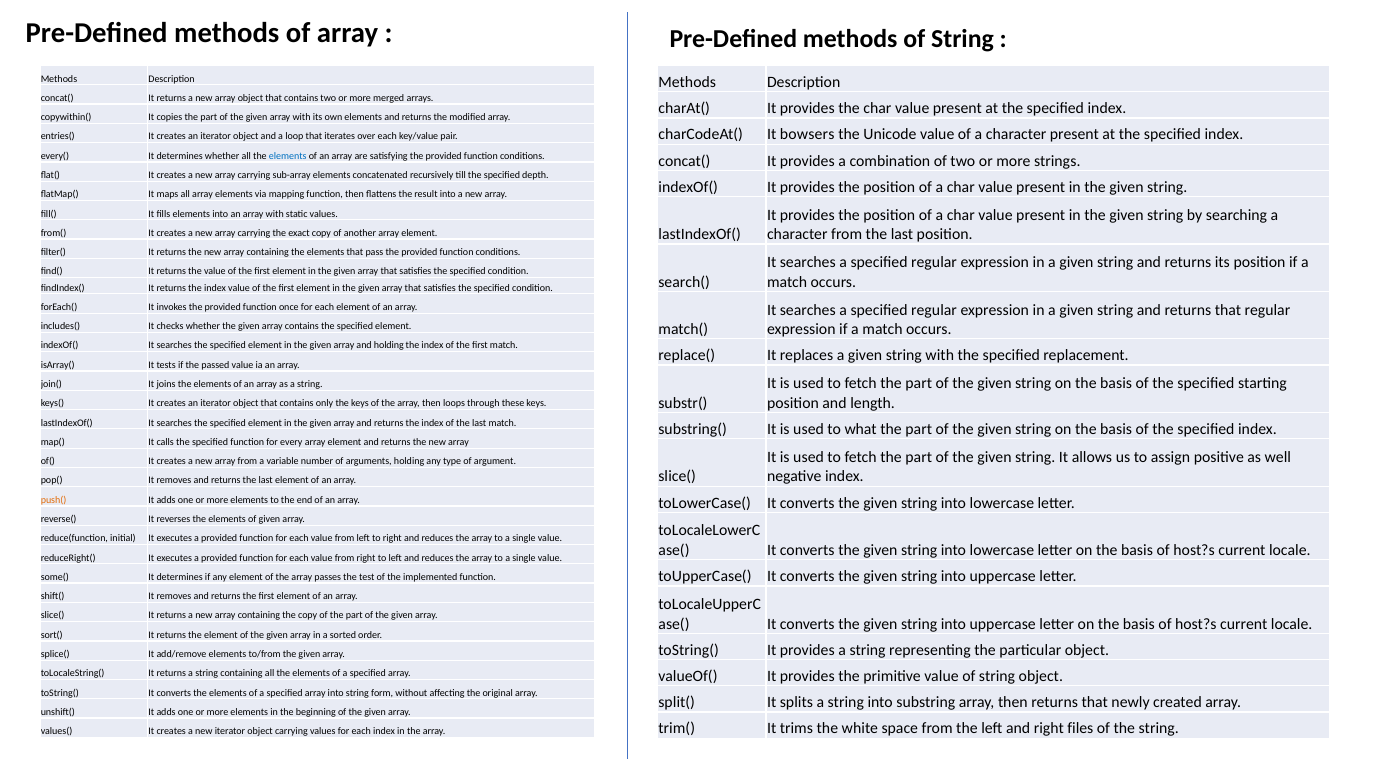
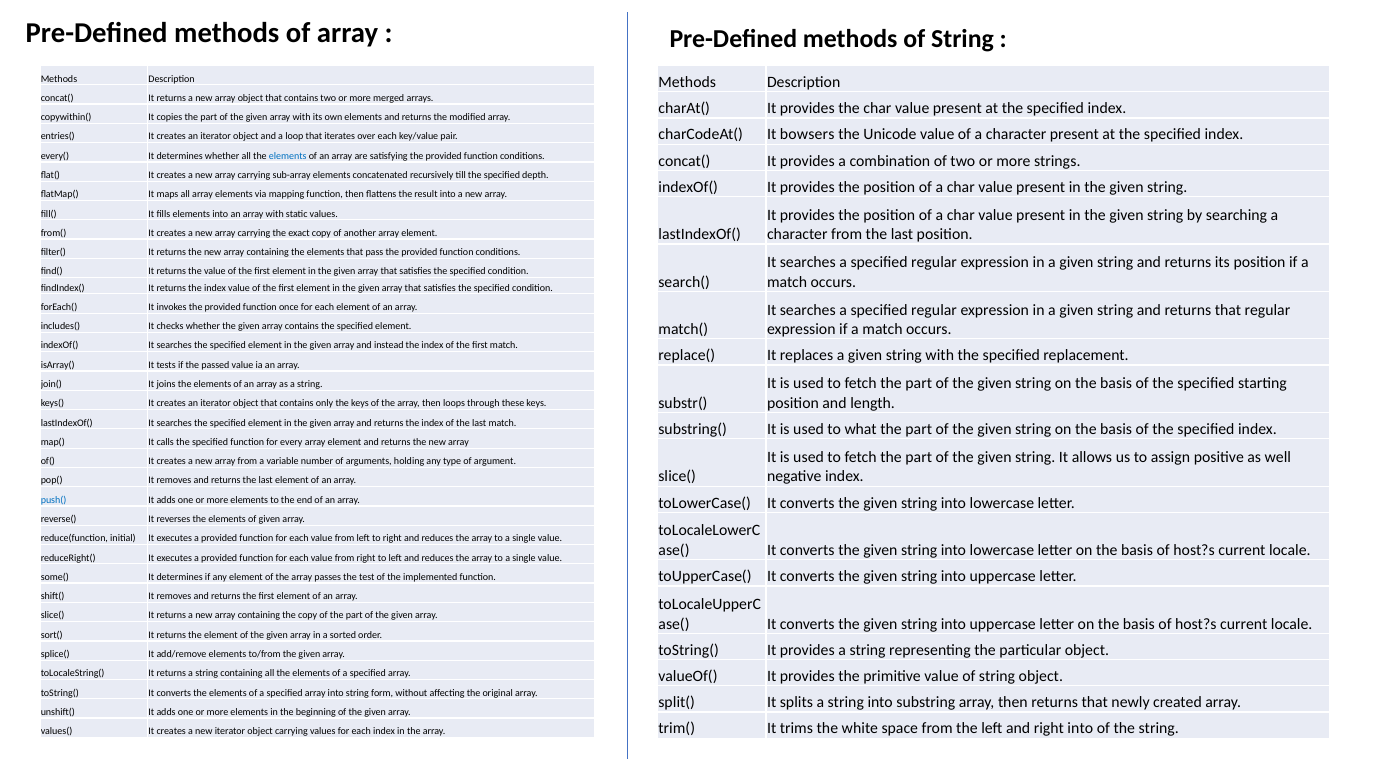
and holding: holding -> instead (389, 345)
push( colour: orange -> blue (54, 500)
right files: files -> into (1080, 728)
